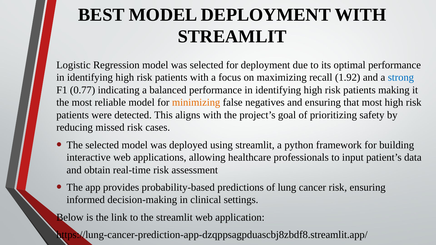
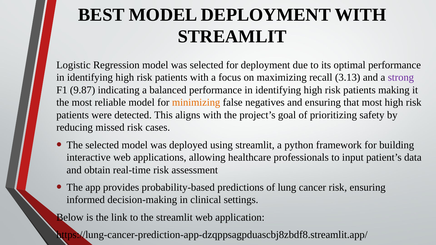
1.92: 1.92 -> 3.13 (348, 78)
strong colour: blue -> purple (401, 78)
0.77: 0.77 -> 9.87 (83, 90)
